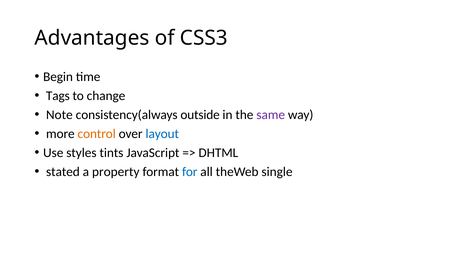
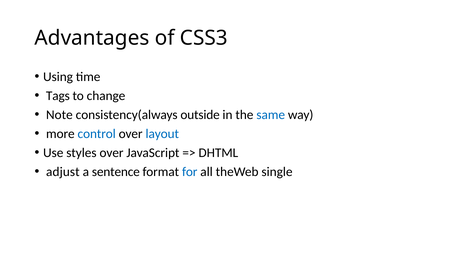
Begin: Begin -> Using (58, 77)
same colour: purple -> blue (271, 115)
control colour: orange -> blue (97, 134)
styles tints: tints -> over (111, 153)
stated: stated -> adjust (63, 172)
property: property -> sentence (116, 172)
